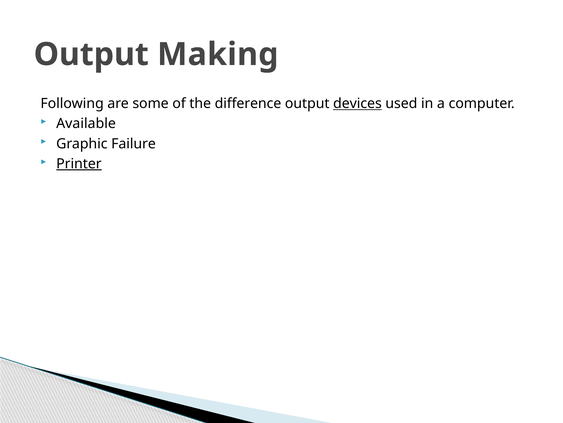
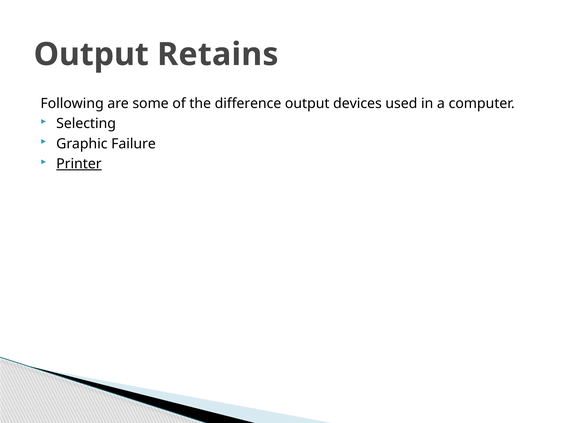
Making: Making -> Retains (218, 54)
devices underline: present -> none (357, 103)
Available: Available -> Selecting (86, 123)
